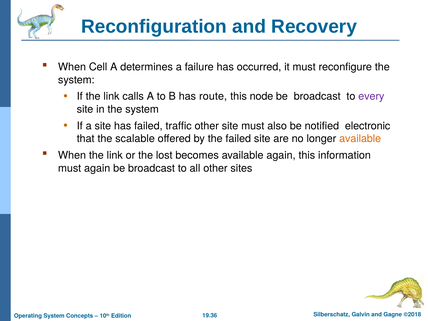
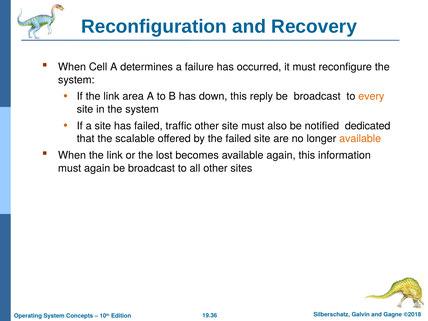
calls: calls -> area (133, 96)
route: route -> down (213, 96)
node: node -> reply (261, 96)
every colour: purple -> orange (371, 96)
electronic: electronic -> dedicated (368, 126)
